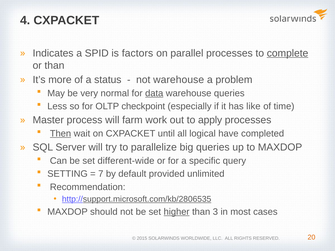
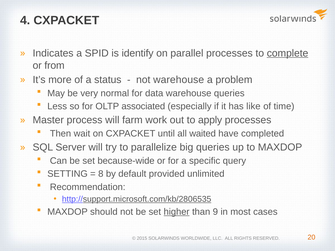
factors: factors -> identify (138, 53)
or than: than -> from (55, 65)
data underline: present -> none (154, 93)
checkpoint: checkpoint -> associated (143, 106)
Then underline: present -> none (60, 134)
logical: logical -> waited (203, 134)
different-wide: different-wide -> because-wide (126, 161)
7: 7 -> 8 (101, 174)
3: 3 -> 9 (215, 212)
